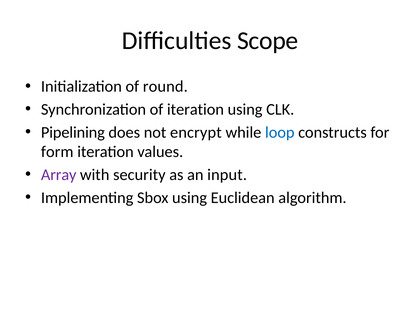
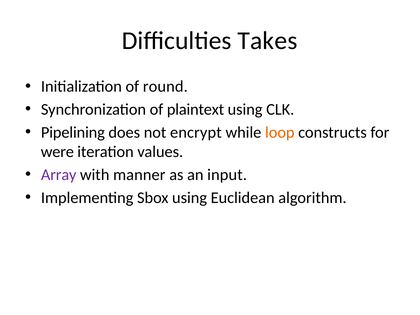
Scope: Scope -> Takes (267, 41)
of iteration: iteration -> plaintext (196, 109)
loop colour: blue -> orange (280, 132)
form: form -> were (57, 152)
security: security -> manner (139, 175)
